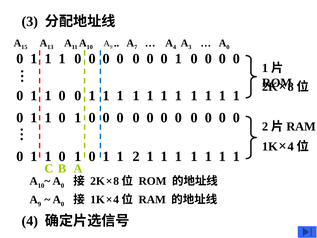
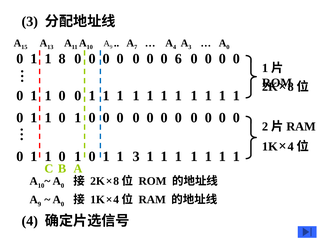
1: 1 -> 8 (62, 59)
0 0 0 1: 1 -> 6 (178, 59)
1 2: 2 -> 3 (136, 156)
